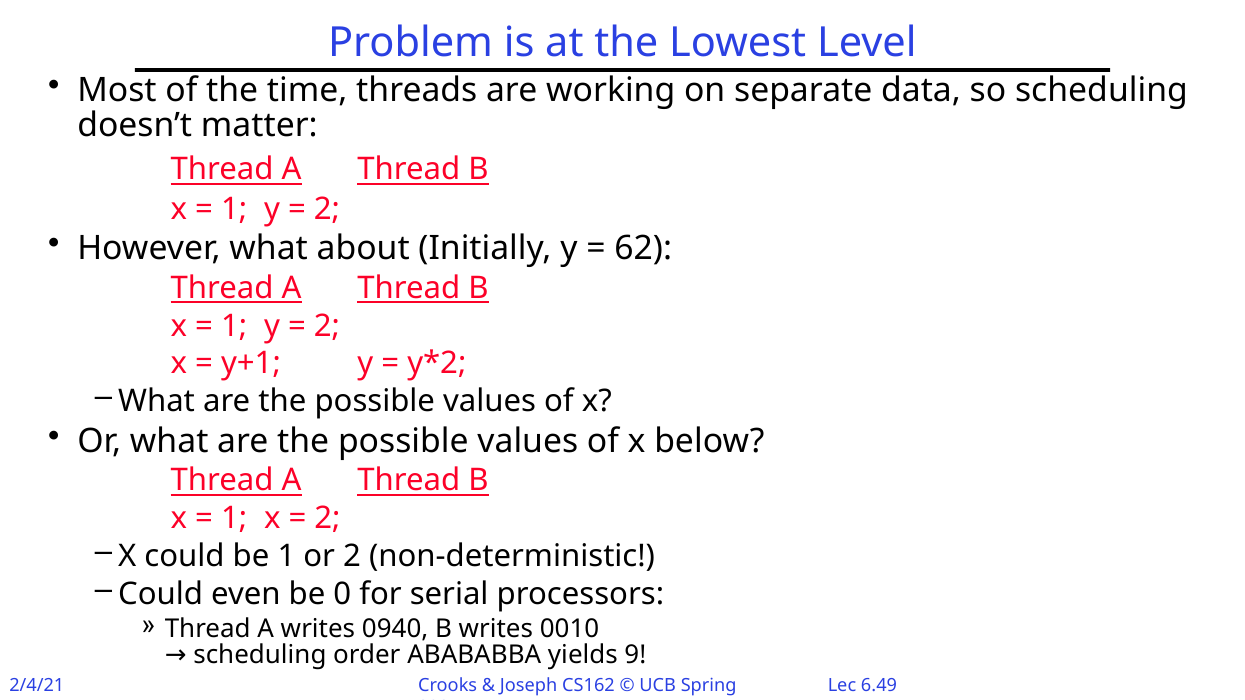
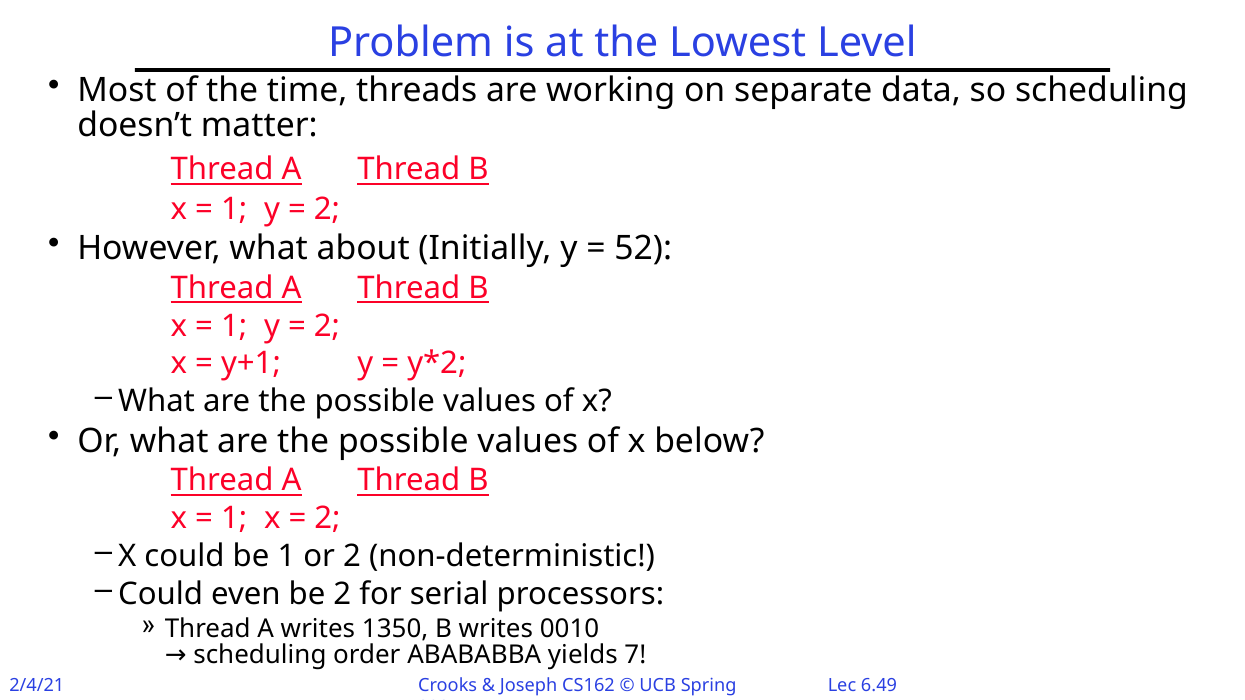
62: 62 -> 52 (643, 249)
be 0: 0 -> 2 (342, 595)
0940: 0940 -> 1350 (395, 629)
9: 9 -> 7 (635, 656)
